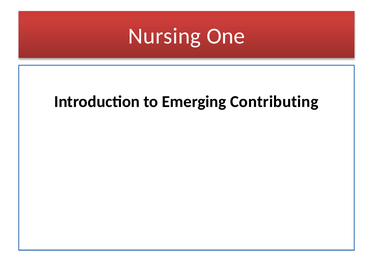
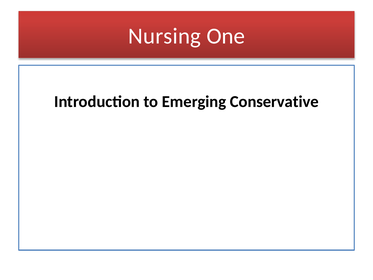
Contributing: Contributing -> Conservative (274, 101)
